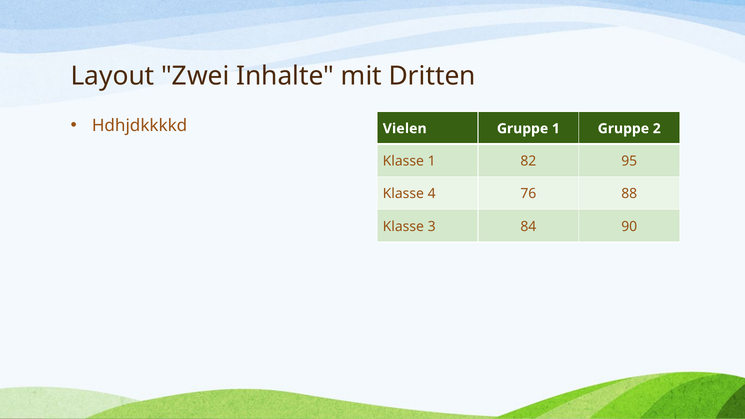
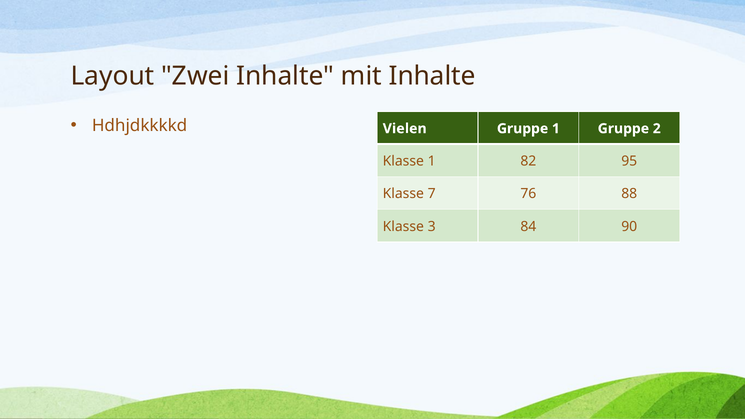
mit Dritten: Dritten -> Inhalte (432, 76)
4: 4 -> 7 (432, 194)
